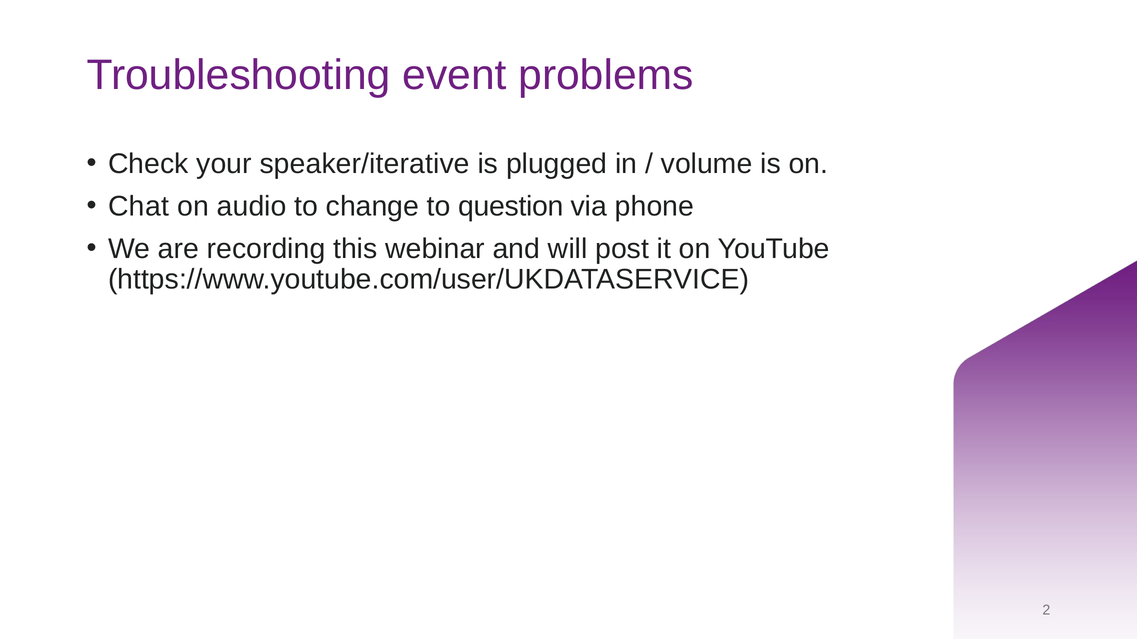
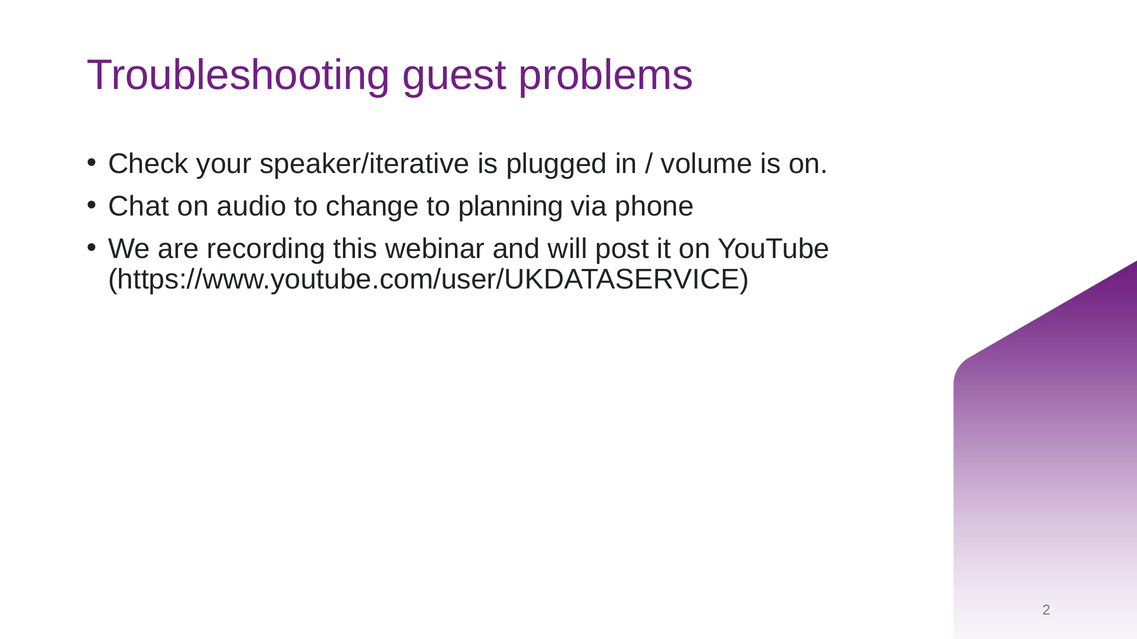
event: event -> guest (454, 75)
question: question -> planning (511, 206)
